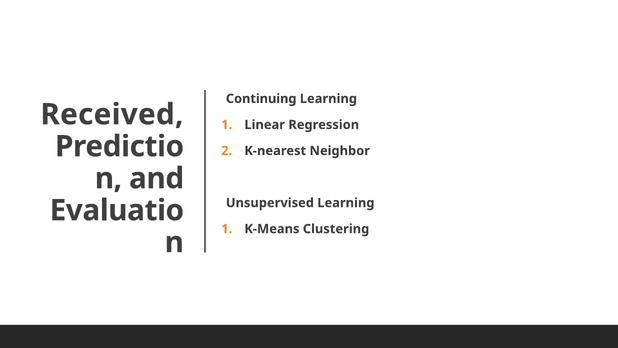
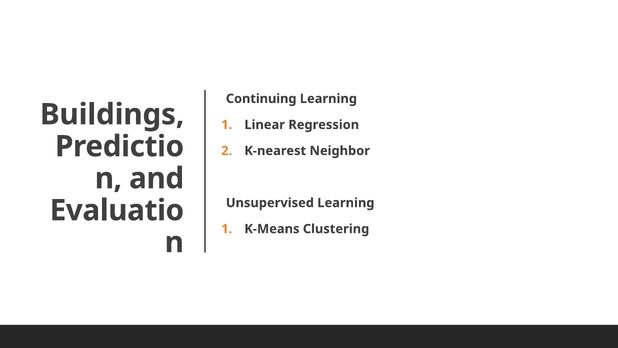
Received: Received -> Buildings (112, 114)
